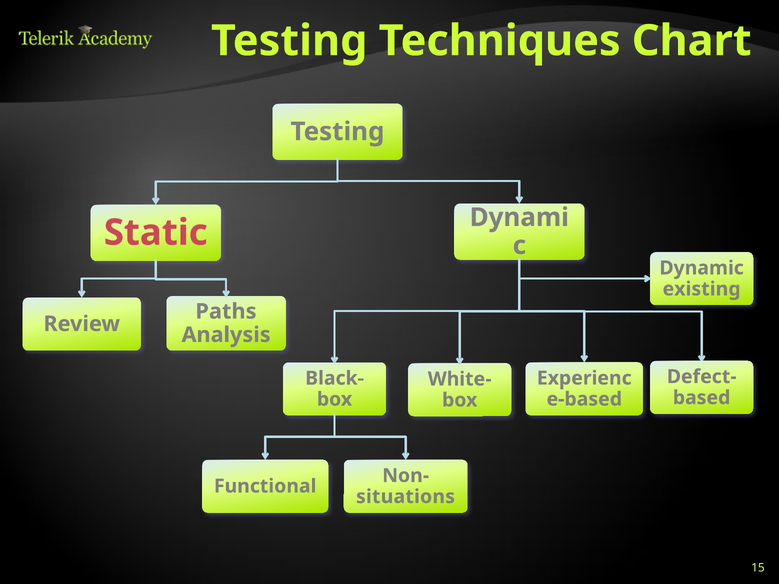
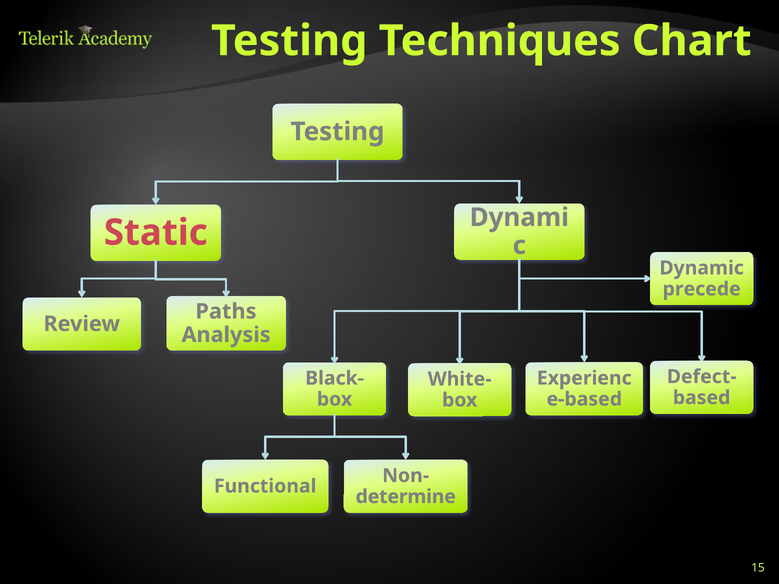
existing: existing -> precede (702, 289)
situations: situations -> determine (406, 497)
